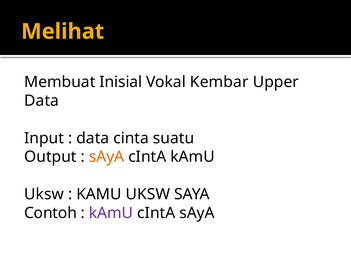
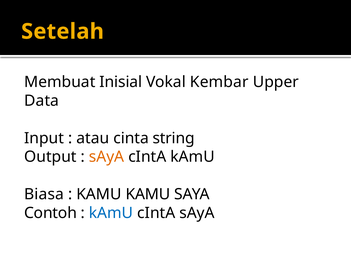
Melihat: Melihat -> Setelah (63, 32)
data: data -> atau (93, 138)
suatu: suatu -> string (174, 138)
Uksw: Uksw -> Biasa (44, 194)
UKSW: UKSW -> KAMU (148, 194)
kAmU colour: purple -> blue (111, 213)
